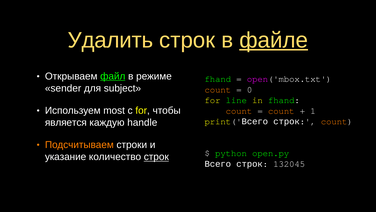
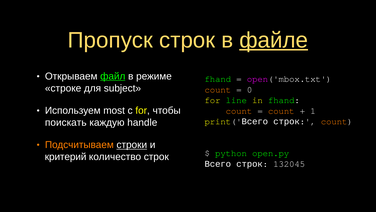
Удалить: Удалить -> Пропуск (110, 40)
sender: sender -> строке (63, 88)
является: является -> поискать (66, 122)
строки underline: none -> present (132, 145)
указание: указание -> критерий (66, 157)
строк underline: present -> none (156, 157)
